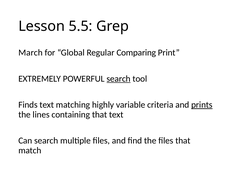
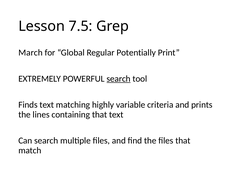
5.5: 5.5 -> 7.5 (81, 26)
Comparing: Comparing -> Potentially (136, 53)
prints underline: present -> none (202, 105)
